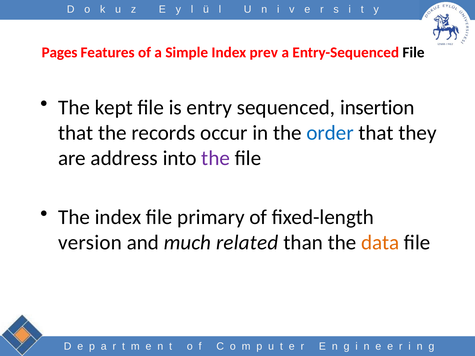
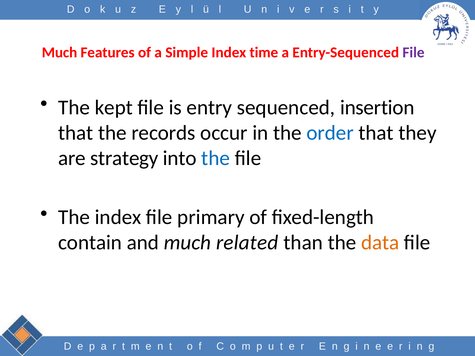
Pages: Pages -> Much (60, 52)
prev: prev -> time (264, 52)
File colour: black -> purple (414, 52)
address: address -> strategy (124, 158)
the colour: purple -> blue (216, 158)
version: version -> contain (90, 243)
